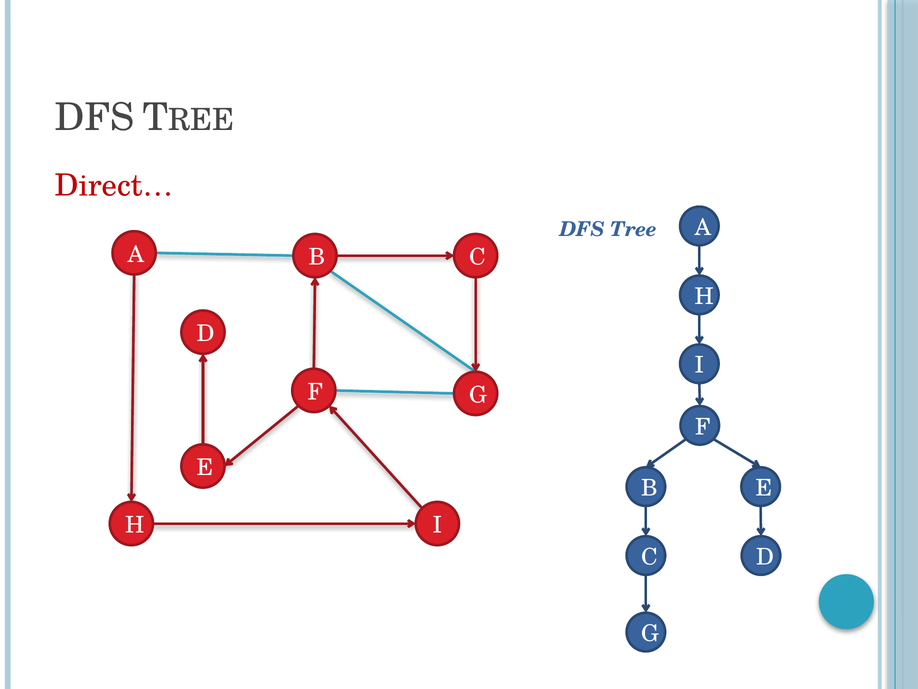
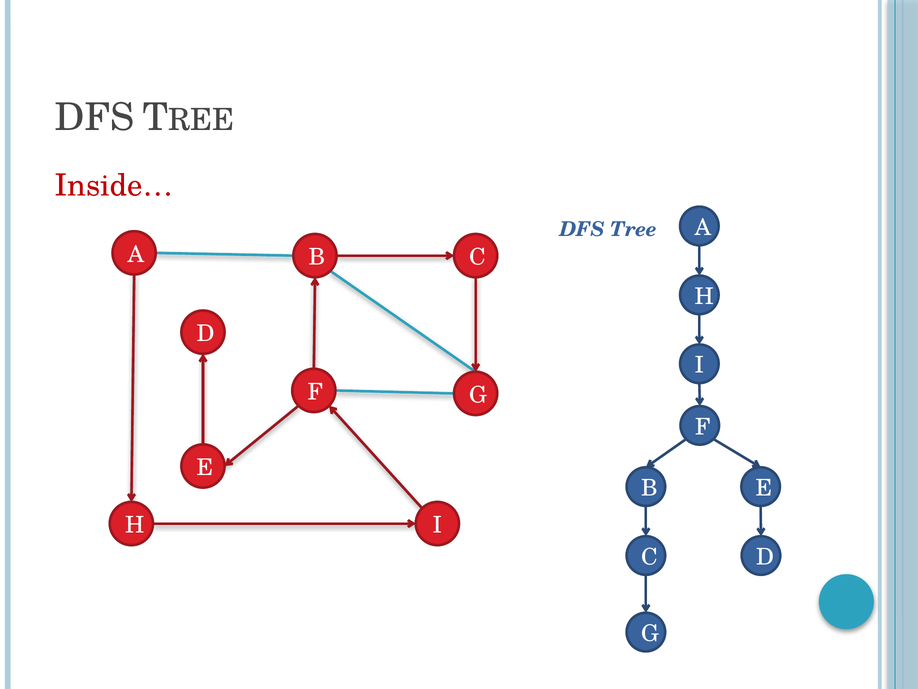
Direct…: Direct… -> Inside… (114, 186)
